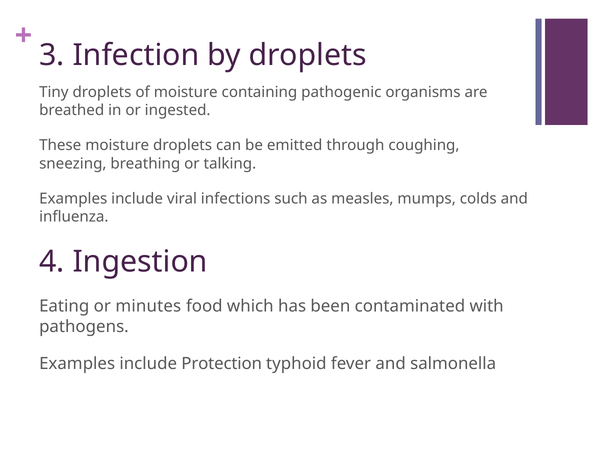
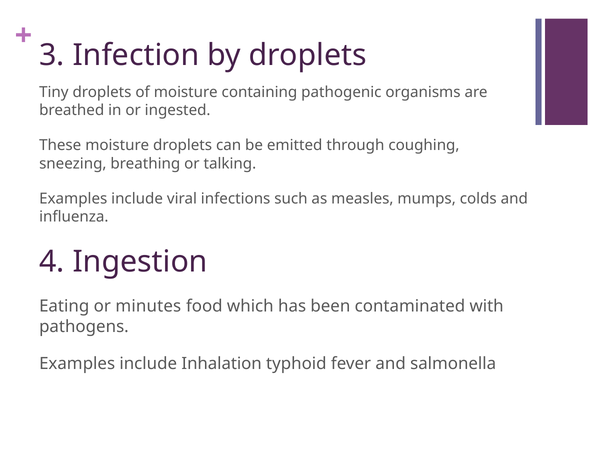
Protection: Protection -> Inhalation (222, 364)
